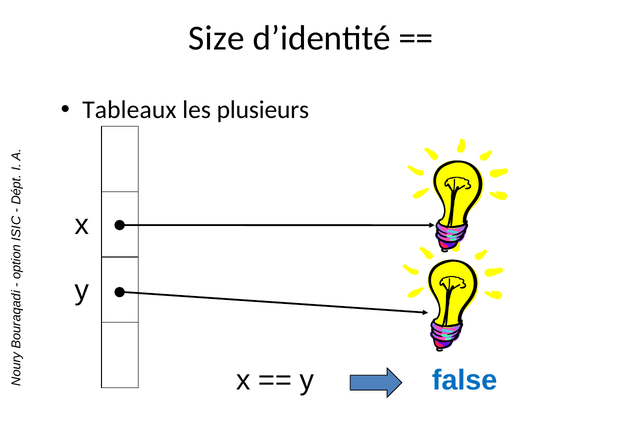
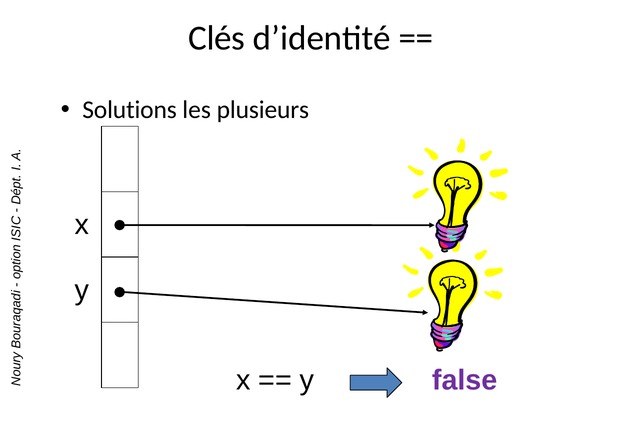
Size: Size -> Clés (217, 38)
Tableaux: Tableaux -> Solutions (130, 110)
false colour: blue -> purple (465, 380)
